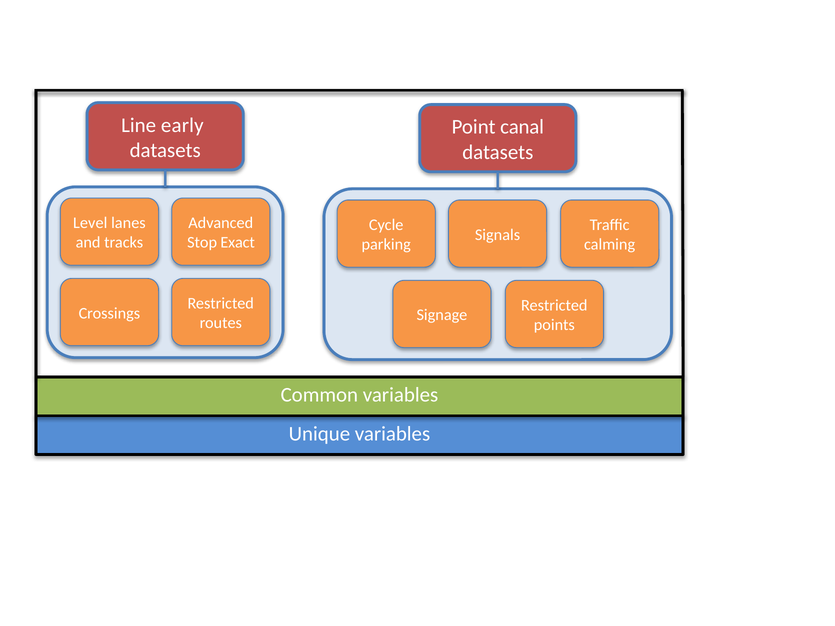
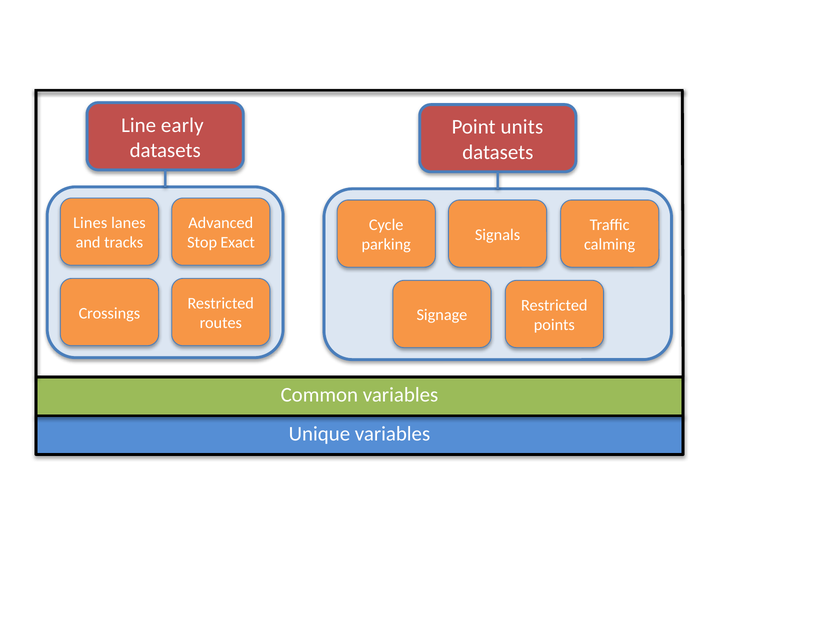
canal: canal -> units (522, 127)
Level: Level -> Lines (90, 223)
